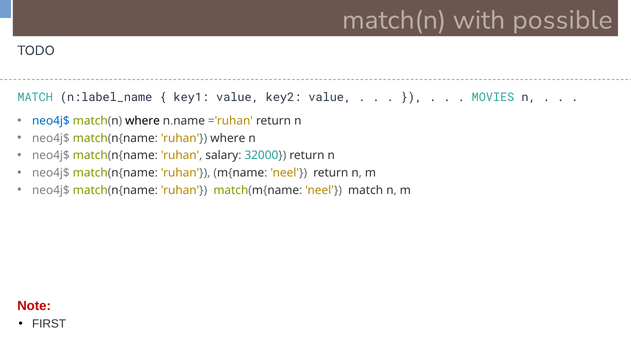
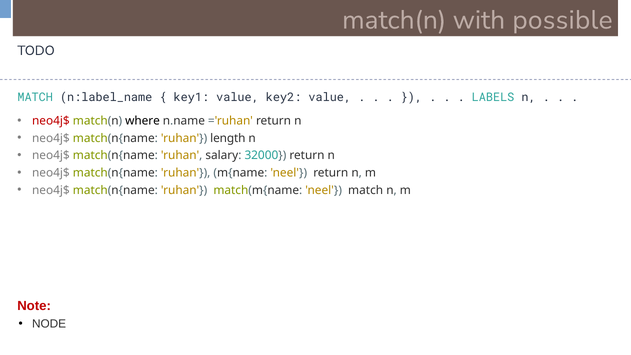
MOVIES: MOVIES -> LABELS (493, 98)
neo4j$ colour: blue -> red (51, 121)
ruhan where: where -> length (228, 138)
FIRST: FIRST -> NODE (49, 324)
